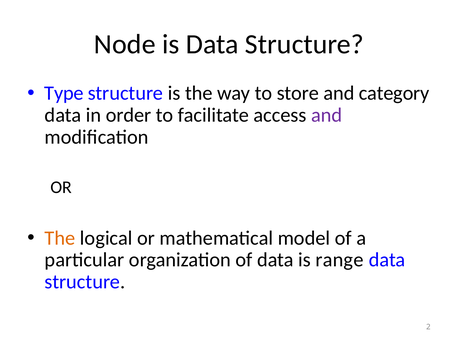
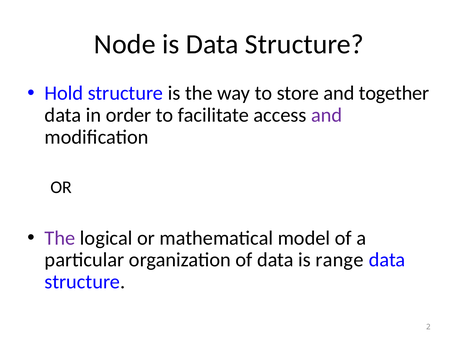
Type: Type -> Hold (64, 93)
category: category -> together (394, 93)
The colour: orange -> purple (60, 238)
